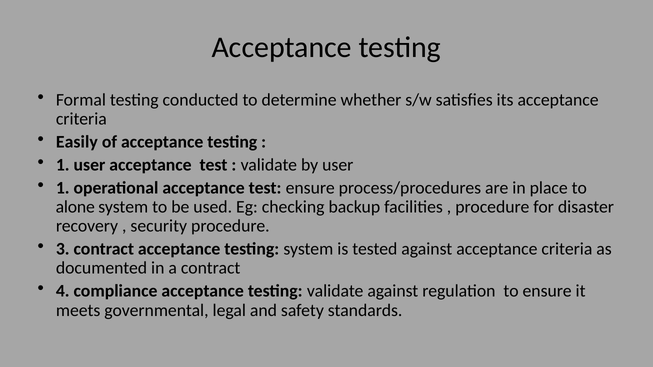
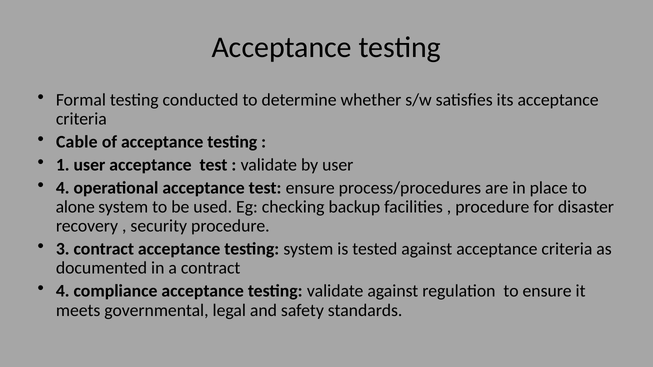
Easily: Easily -> Cable (77, 142)
1: 1 -> 4 (63, 188)
